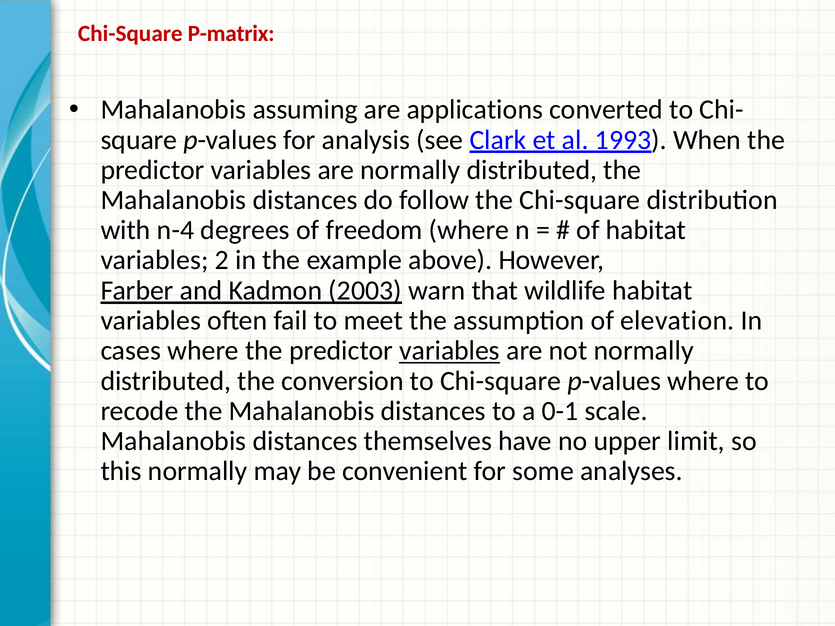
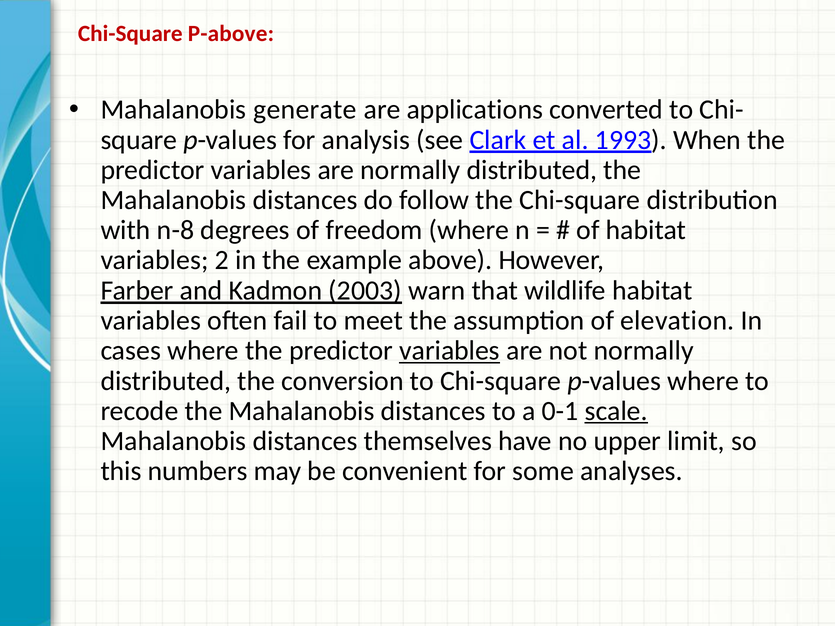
P-matrix: P-matrix -> P-above (231, 34)
assuming: assuming -> generate (305, 110)
n-4: n-4 -> n-8 (176, 230)
scale underline: none -> present (616, 411)
this normally: normally -> numbers (198, 471)
